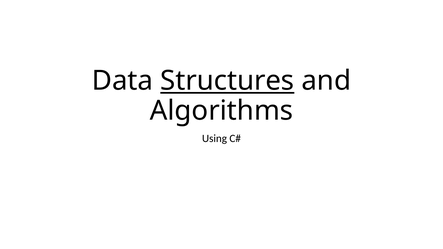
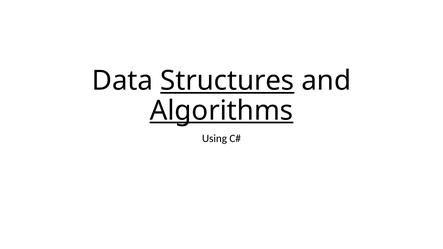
Algorithms underline: none -> present (221, 111)
